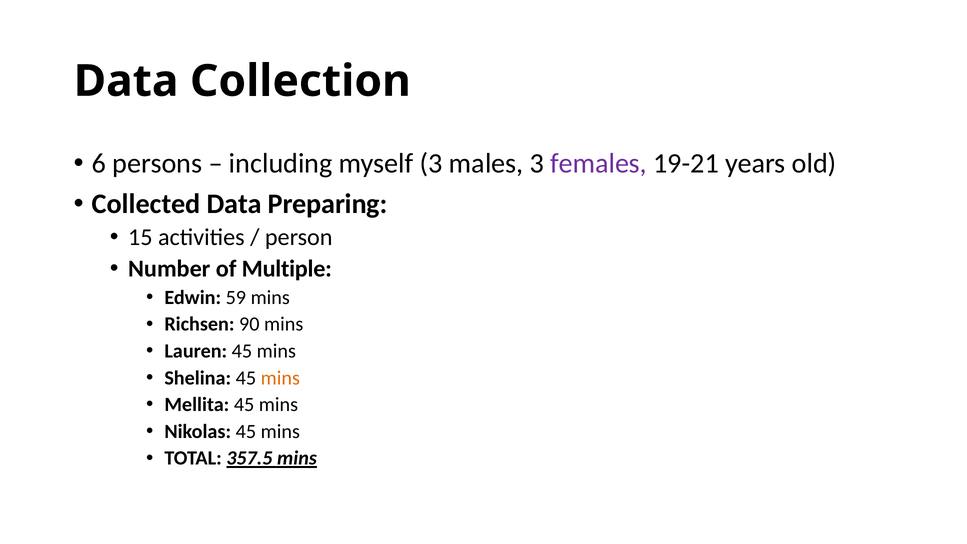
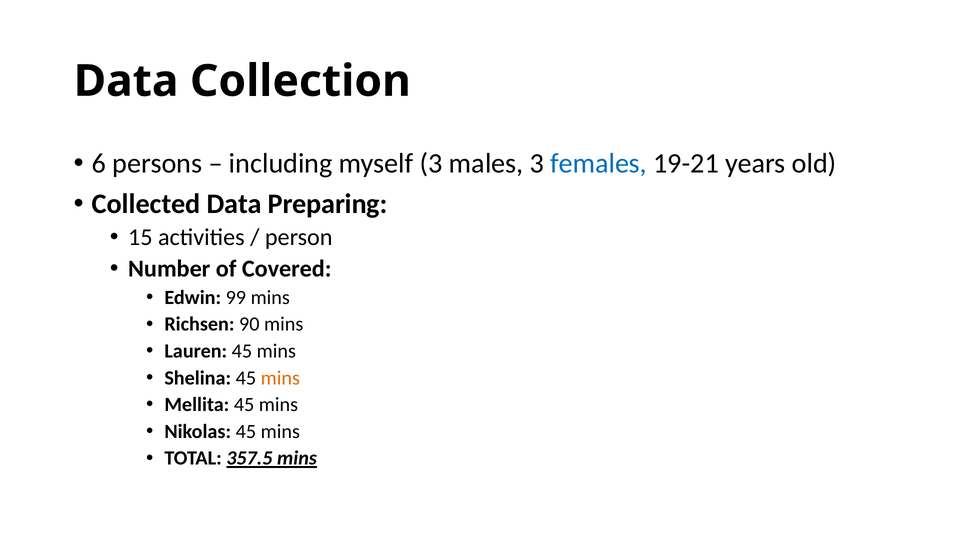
females colour: purple -> blue (599, 163)
Multiple: Multiple -> Covered (287, 268)
59: 59 -> 99 (236, 297)
